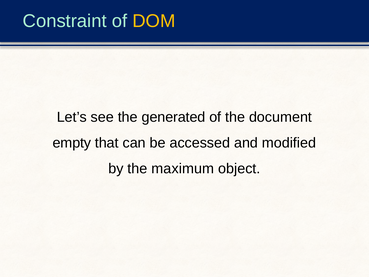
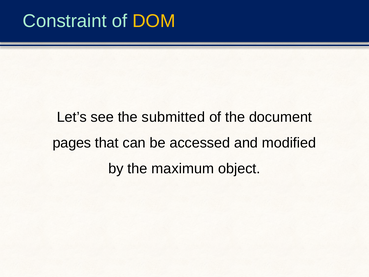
generated: generated -> submitted (173, 117)
empty: empty -> pages (72, 143)
